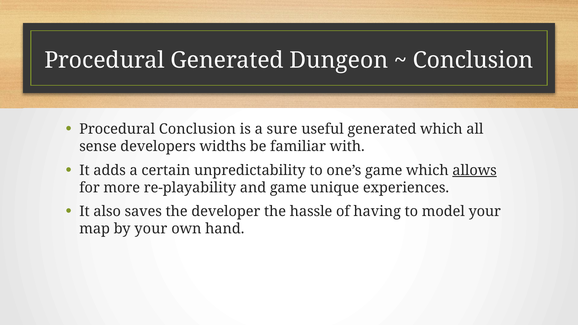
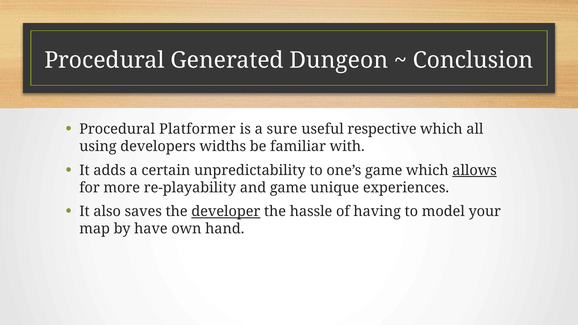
Procedural Conclusion: Conclusion -> Platformer (197, 129)
useful generated: generated -> respective (382, 129)
sense: sense -> using (98, 147)
developer underline: none -> present (226, 212)
by your: your -> have (151, 229)
